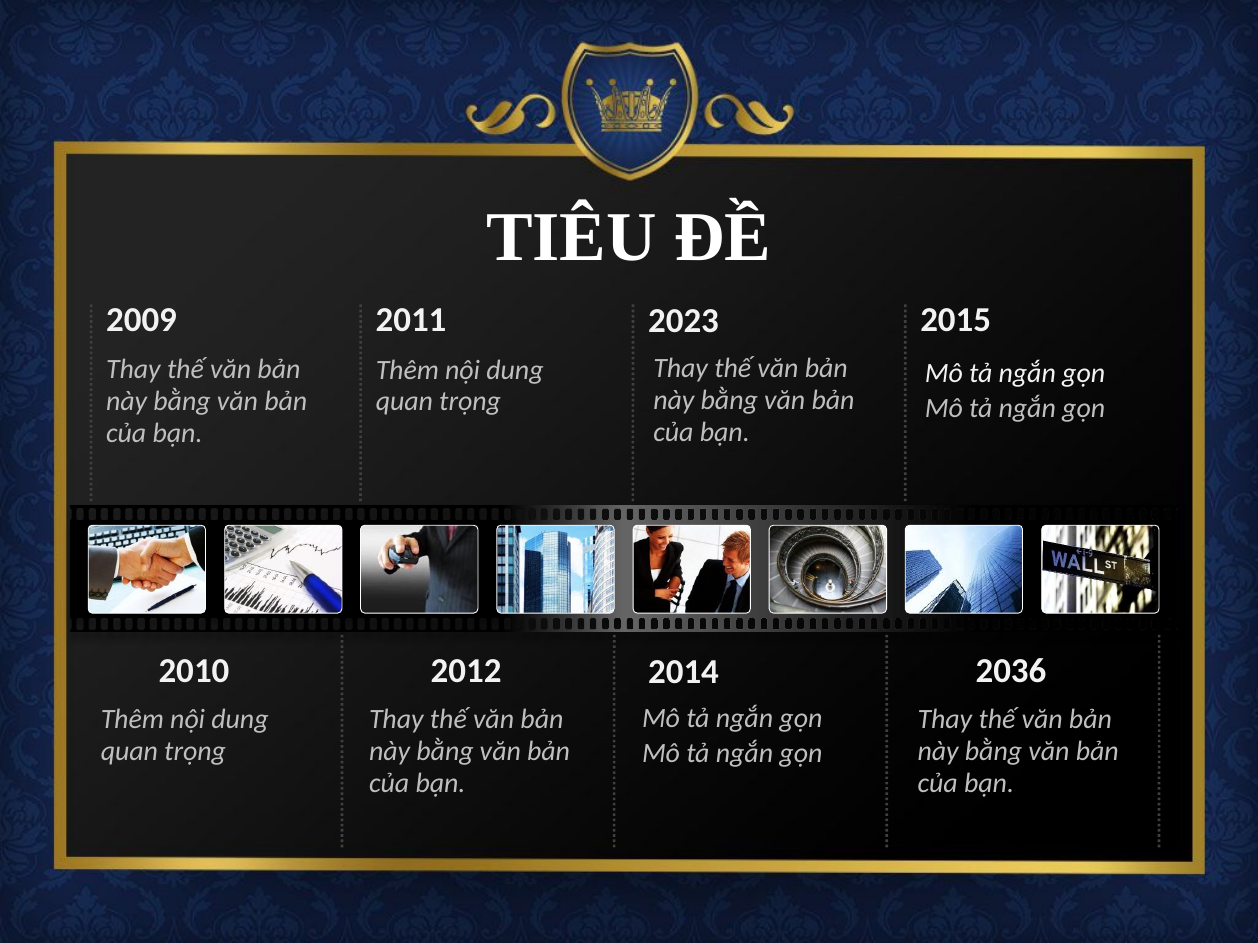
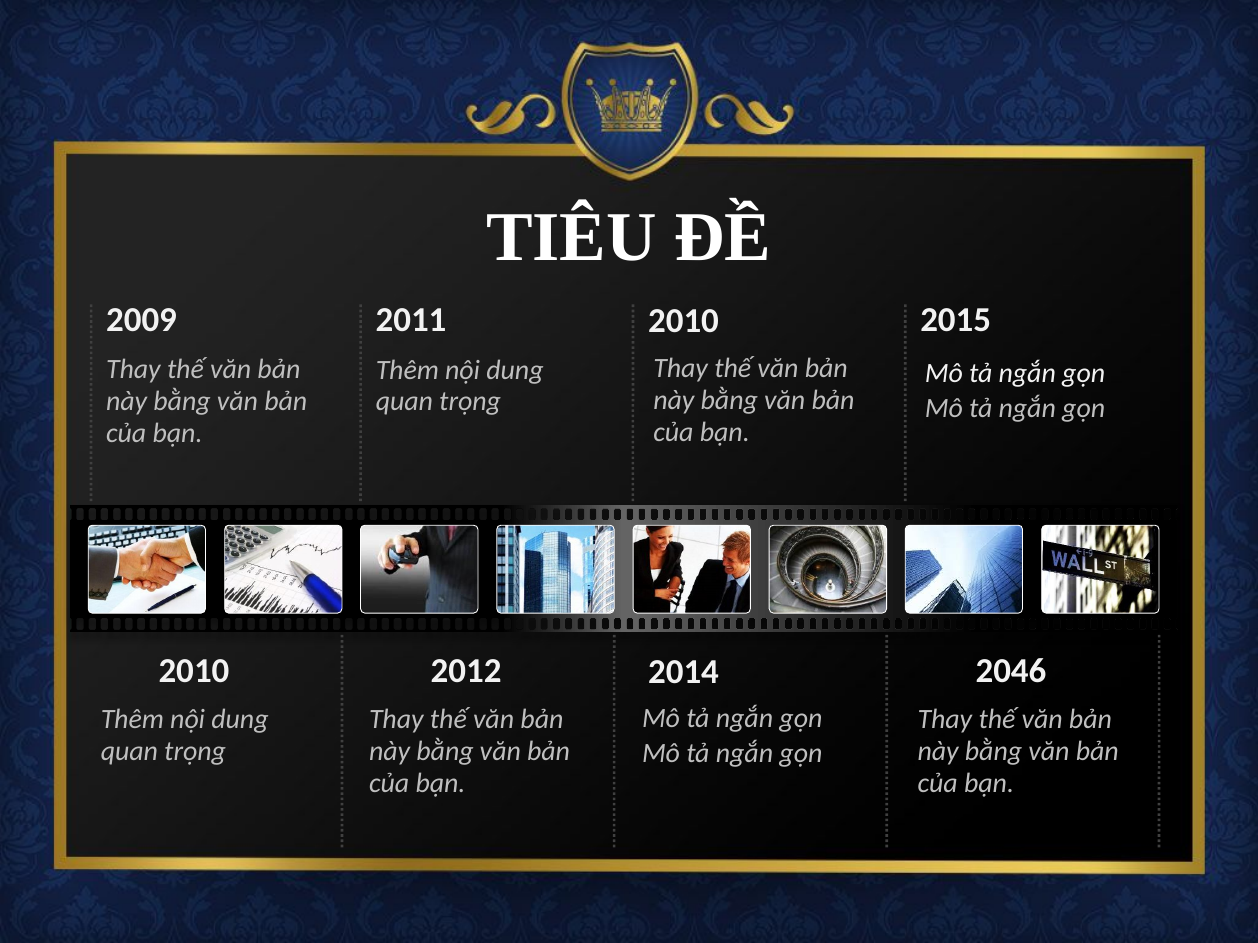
2023: 2023 -> 2010 (684, 321)
2036: 2036 -> 2046 (1011, 671)
